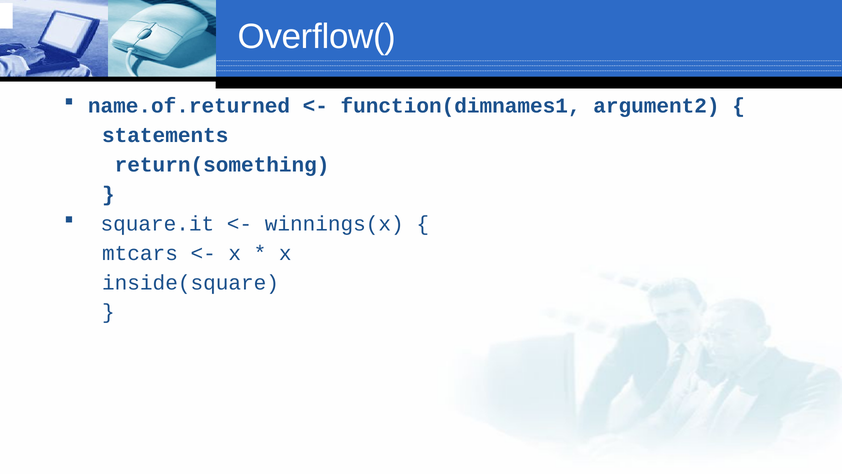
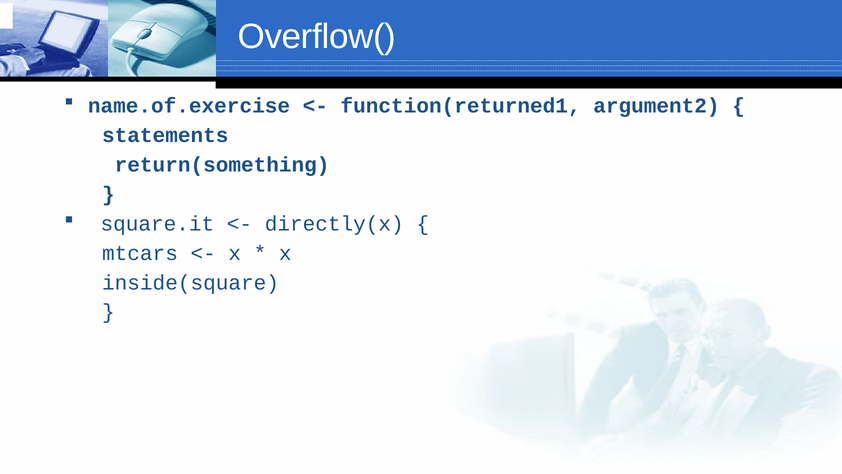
name.of.returned: name.of.returned -> name.of.exercise (189, 106)
function(dimnames1: function(dimnames1 -> function(returned1 (461, 106)
winnings(x: winnings(x -> directly(x (334, 223)
